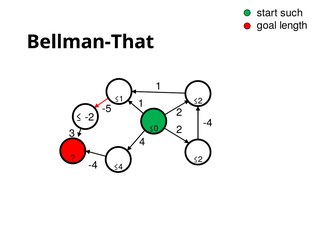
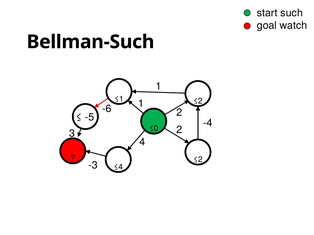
length: length -> watch (293, 26)
Bellman-That: Bellman-That -> Bellman-Such (90, 42)
-5: -5 -> -6 (107, 109)
-2: -2 -> -5 (90, 117)
-4: -4 -> -3 (93, 166)
